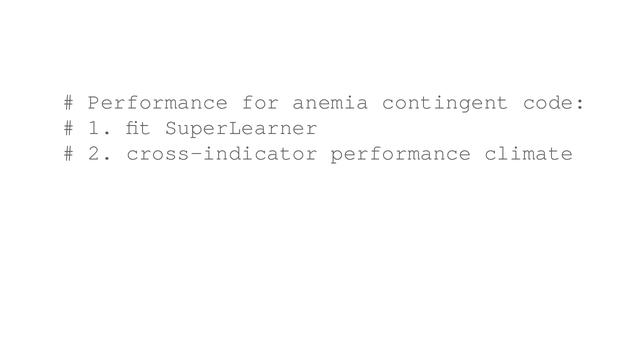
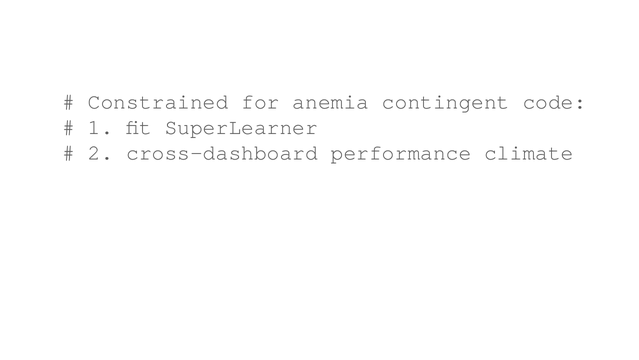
Performance: Performance -> Constrained (158, 101)
cross-indicator: cross-indicator -> cross-dashboard (222, 152)
